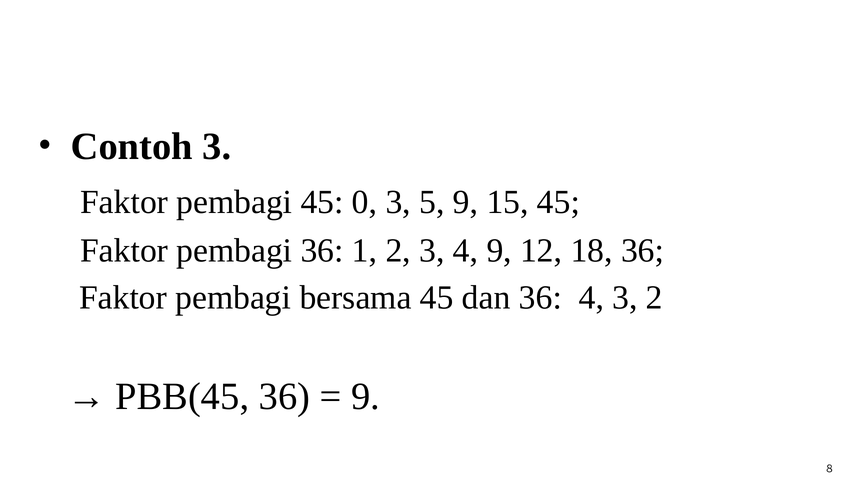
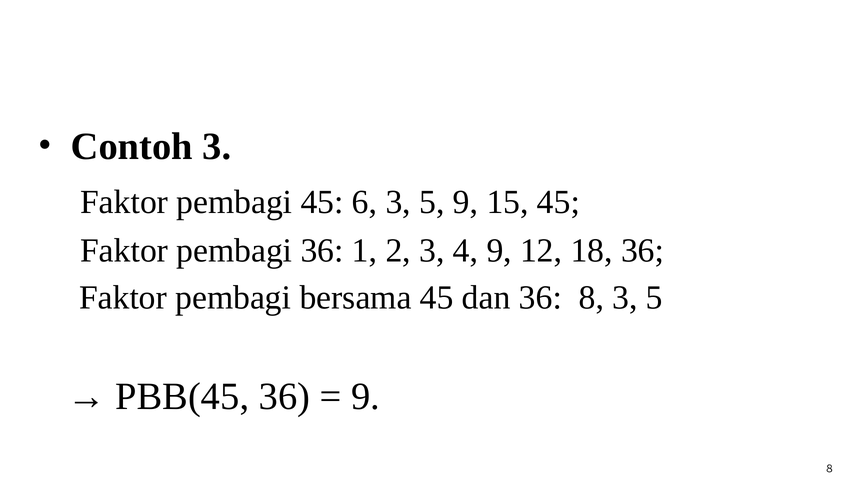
0: 0 -> 6 (365, 202)
36 4: 4 -> 8 (591, 298)
2: 2 -> 5 (654, 298)
